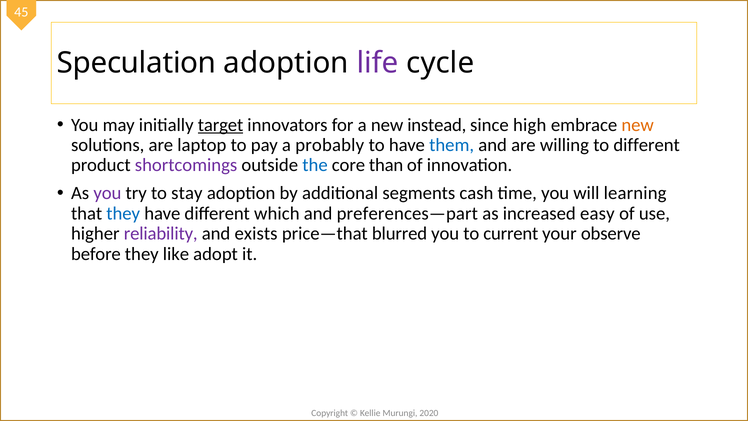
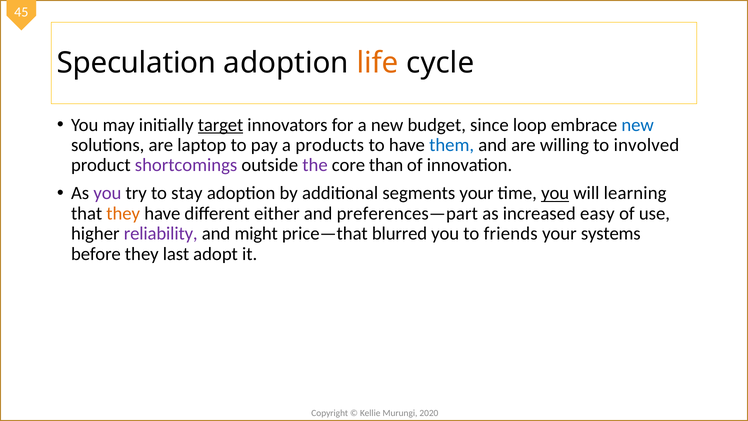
life colour: purple -> orange (378, 63)
instead: instead -> budget (437, 125)
high: high -> loop (530, 125)
new colour: orange -> blue (638, 125)
probably: probably -> products (330, 145)
to different: different -> involved (647, 145)
the colour: blue -> purple (315, 165)
segments cash: cash -> your (477, 193)
you underline: none -> present (555, 193)
they colour: blue -> orange (123, 213)
which: which -> either (277, 213)
exists: exists -> might (256, 234)
current: current -> friends (511, 234)
observe: observe -> systems (611, 234)
like: like -> last (176, 254)
